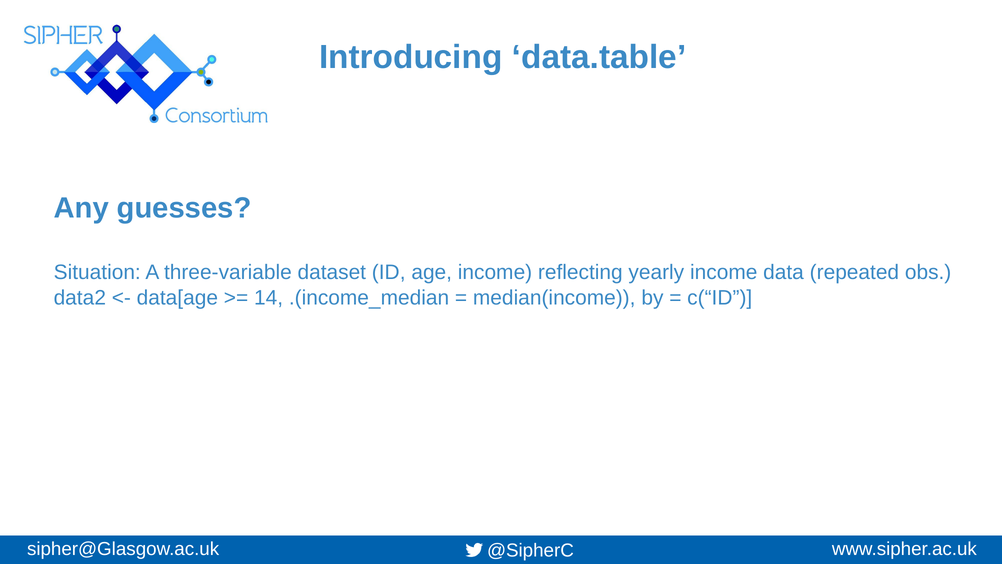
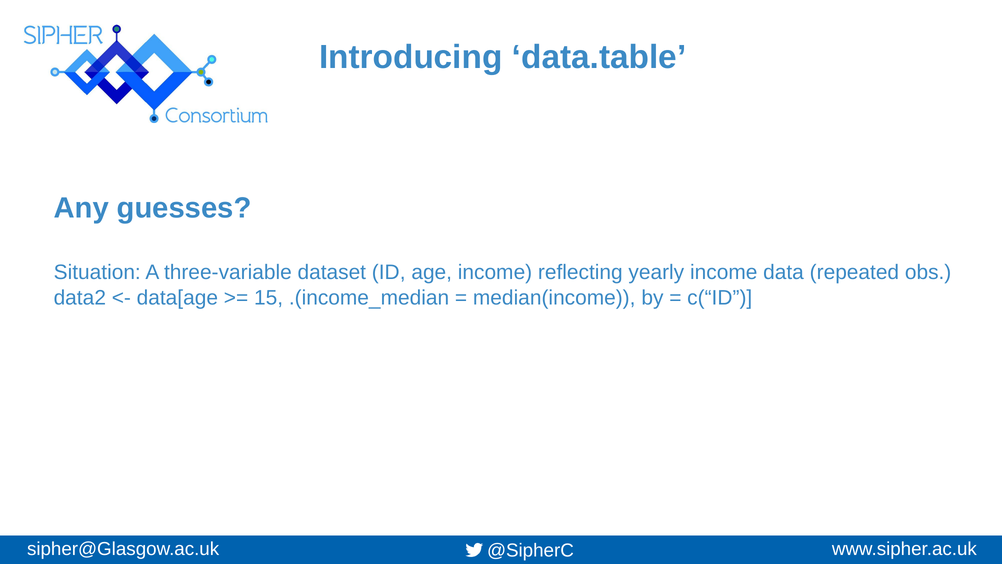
14: 14 -> 15 (269, 297)
